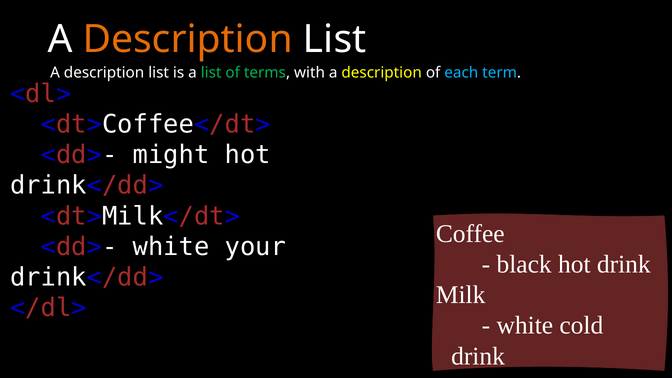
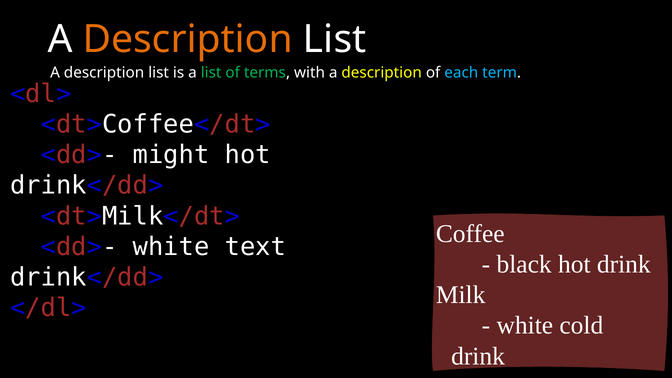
your: your -> text (255, 247)
